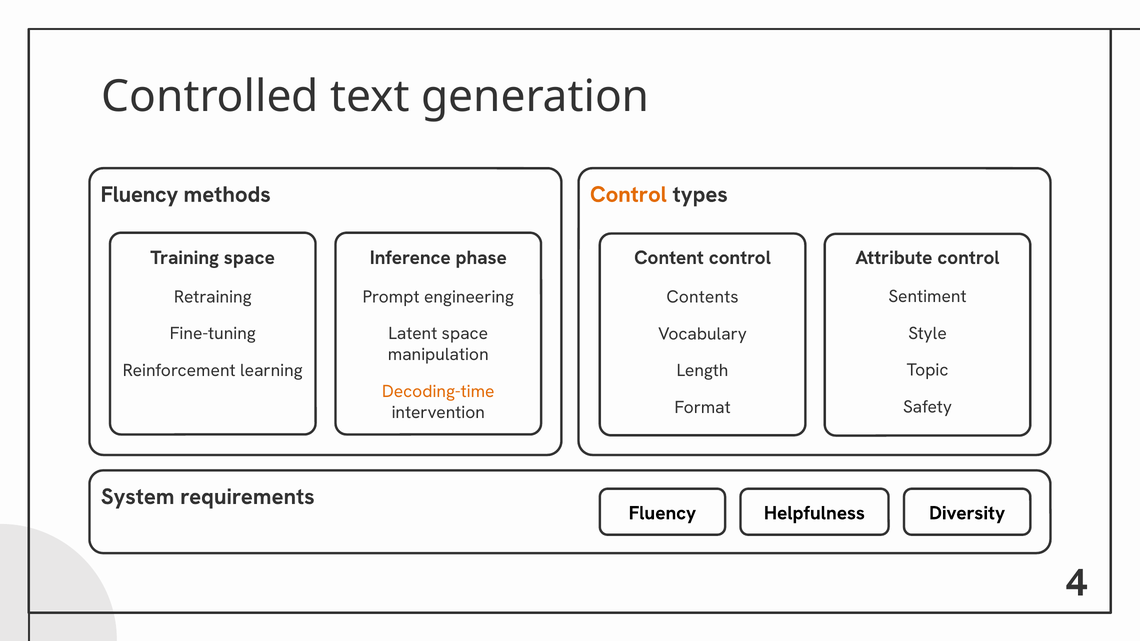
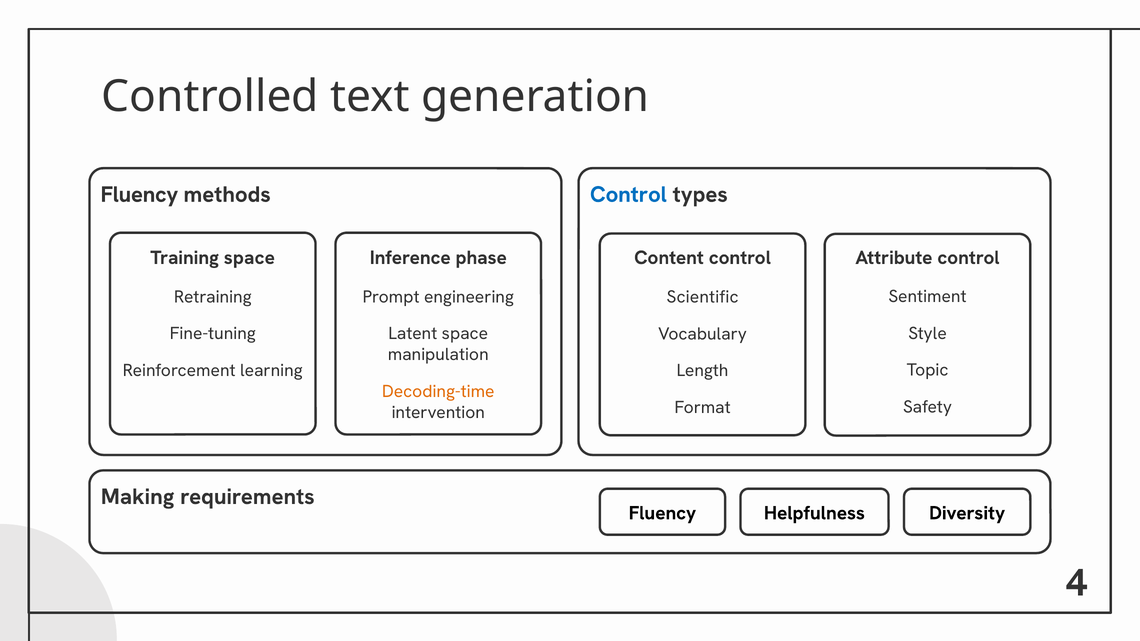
Control colour: orange -> blue (628, 195)
Contents: Contents -> Scientific (703, 297)
System: System -> Making (138, 497)
